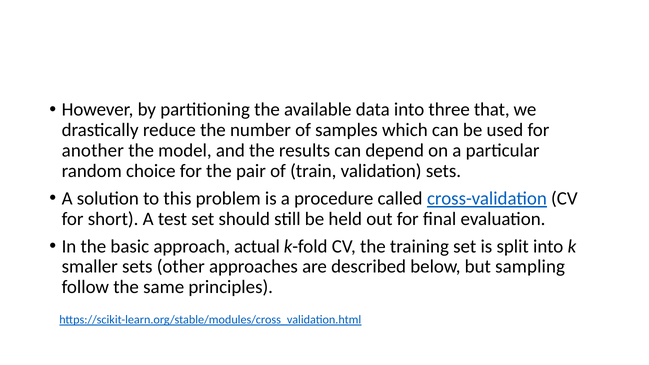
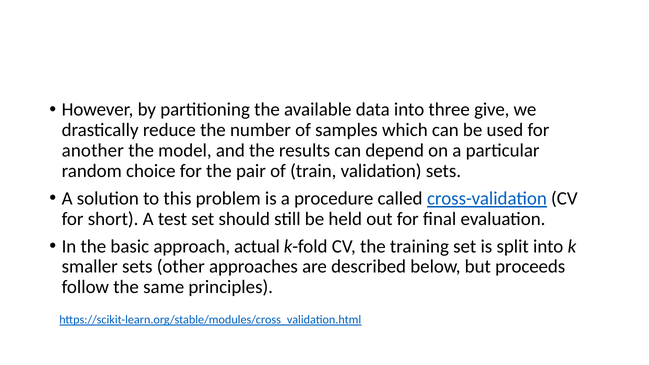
that: that -> give (492, 110)
sampling: sampling -> proceeds (530, 267)
